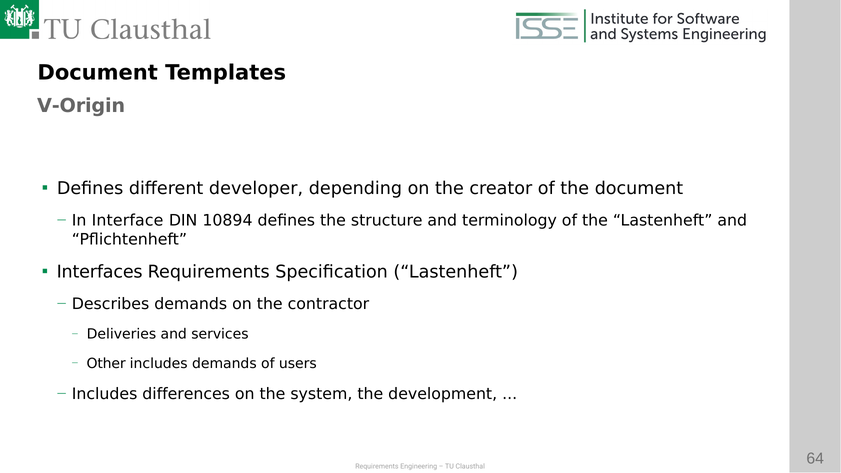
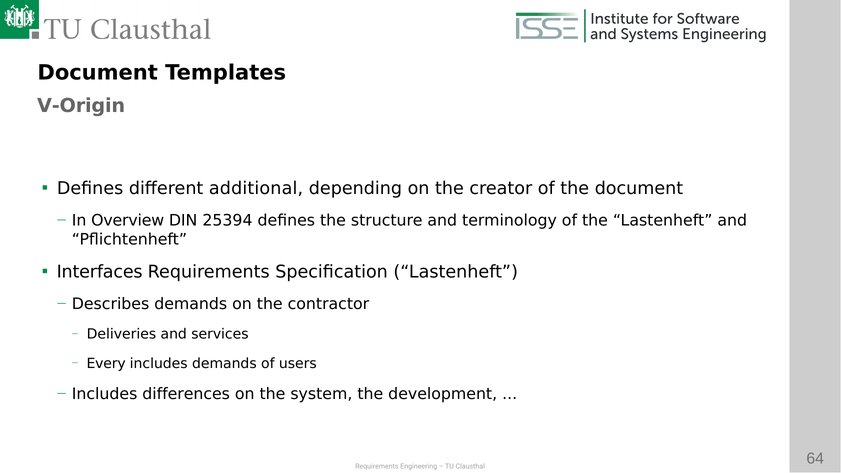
developer: developer -> additional (256, 188)
Interface: Interface -> Overview (128, 221)
10894: 10894 -> 25394 (227, 221)
Other: Other -> Every (106, 364)
